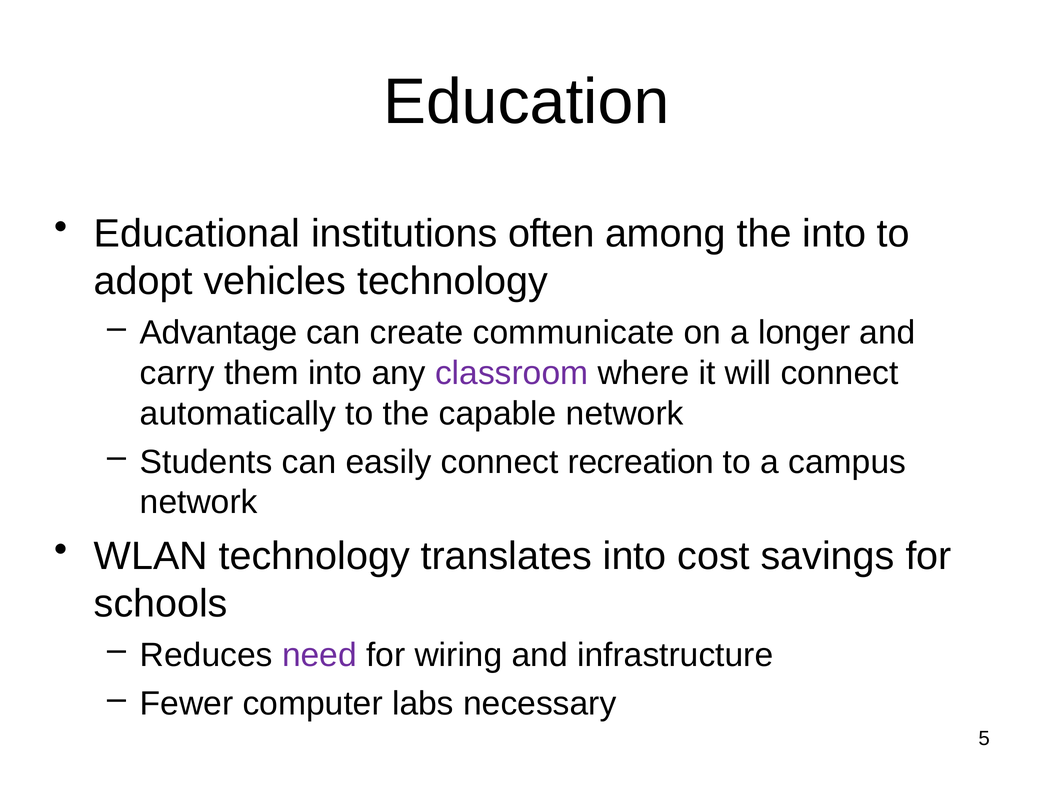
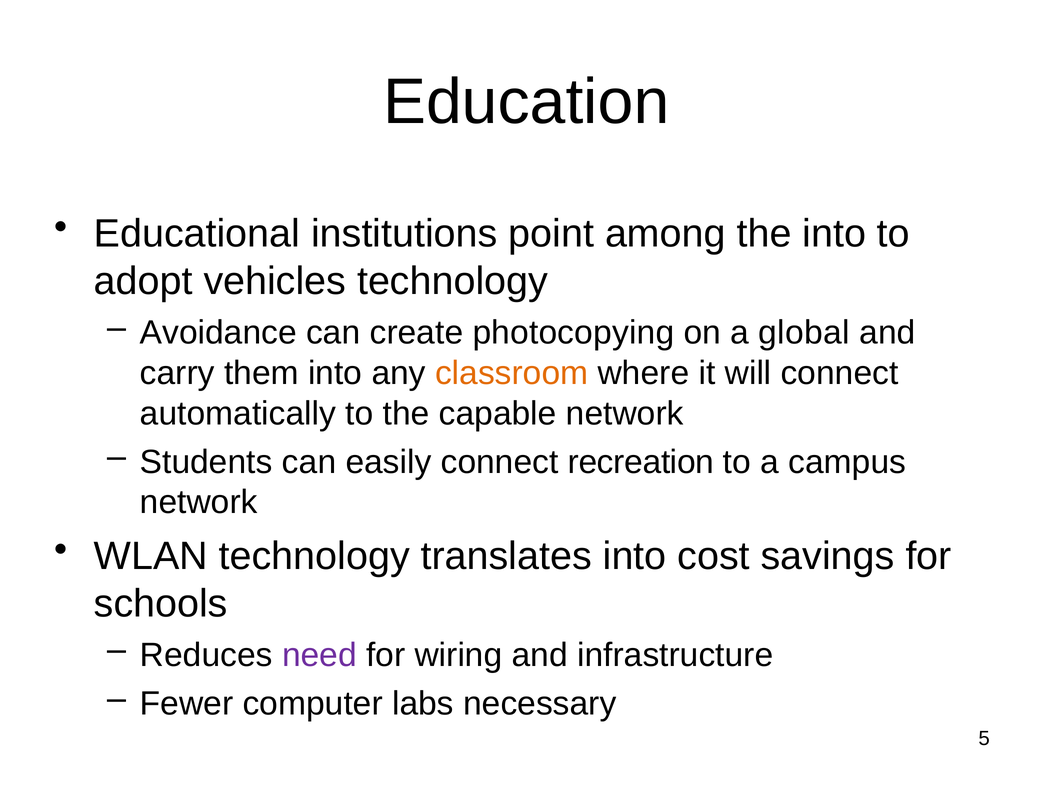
often: often -> point (551, 234)
Advantage: Advantage -> Avoidance (218, 333)
communicate: communicate -> photocopying (573, 333)
longer: longer -> global (804, 333)
classroom colour: purple -> orange (512, 373)
